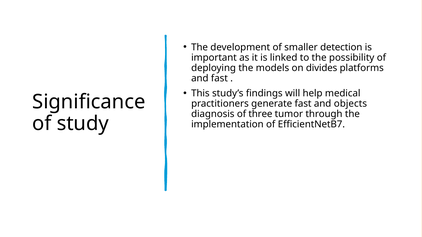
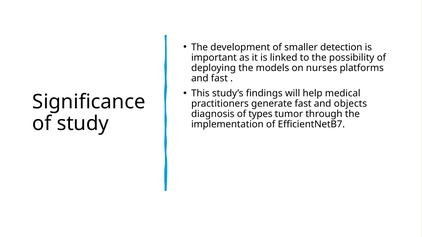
divides: divides -> nurses (322, 68)
three: three -> types (260, 114)
